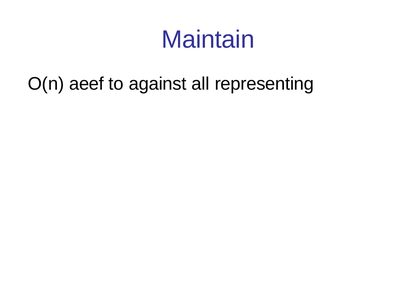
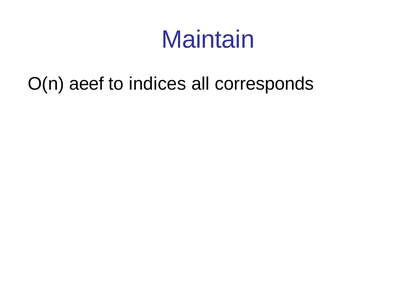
against: against -> indices (158, 84)
representing: representing -> corresponds (264, 84)
